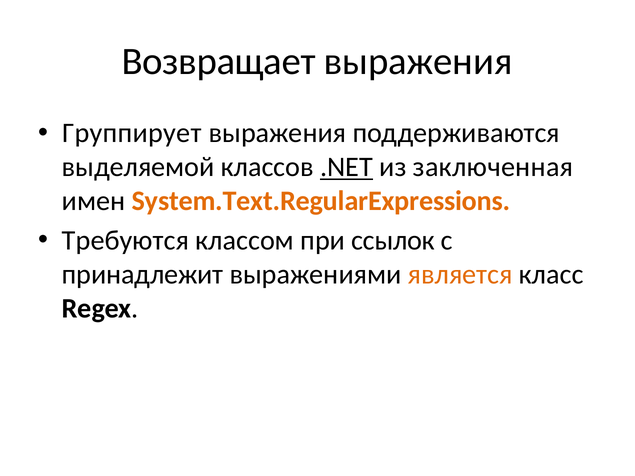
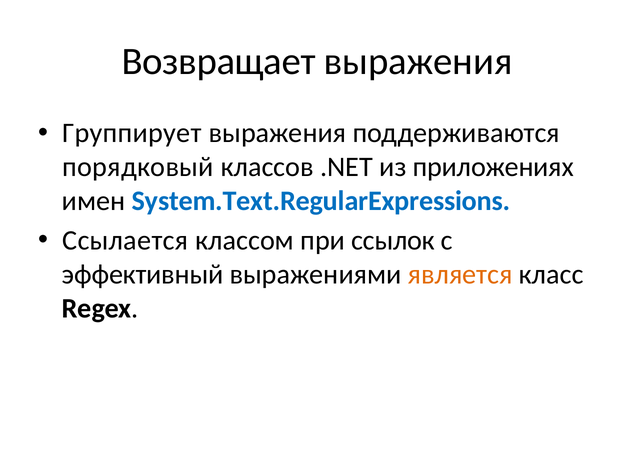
выделяемой: выделяемой -> порядковый (138, 167)
.NET underline: present -> none (346, 167)
заключенная: заключенная -> приложениях (493, 167)
System.Text.RegularExpressions colour: orange -> blue (321, 201)
Требуются: Требуются -> Ссылается (125, 241)
принадлежит: принадлежит -> эффективный (143, 274)
